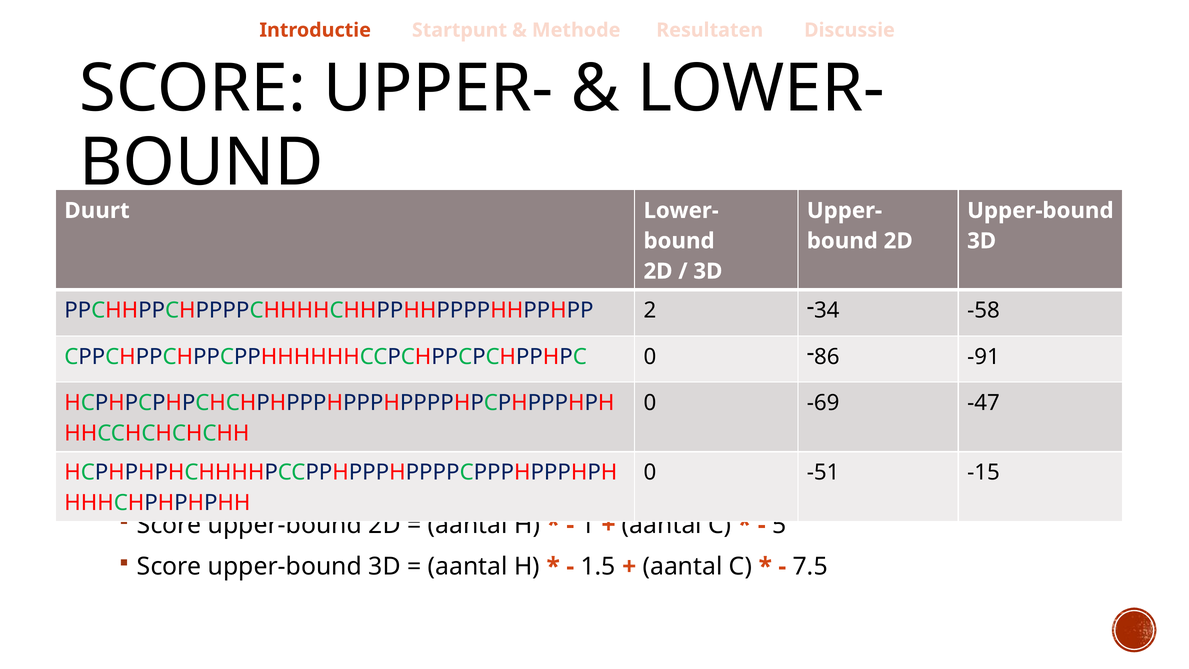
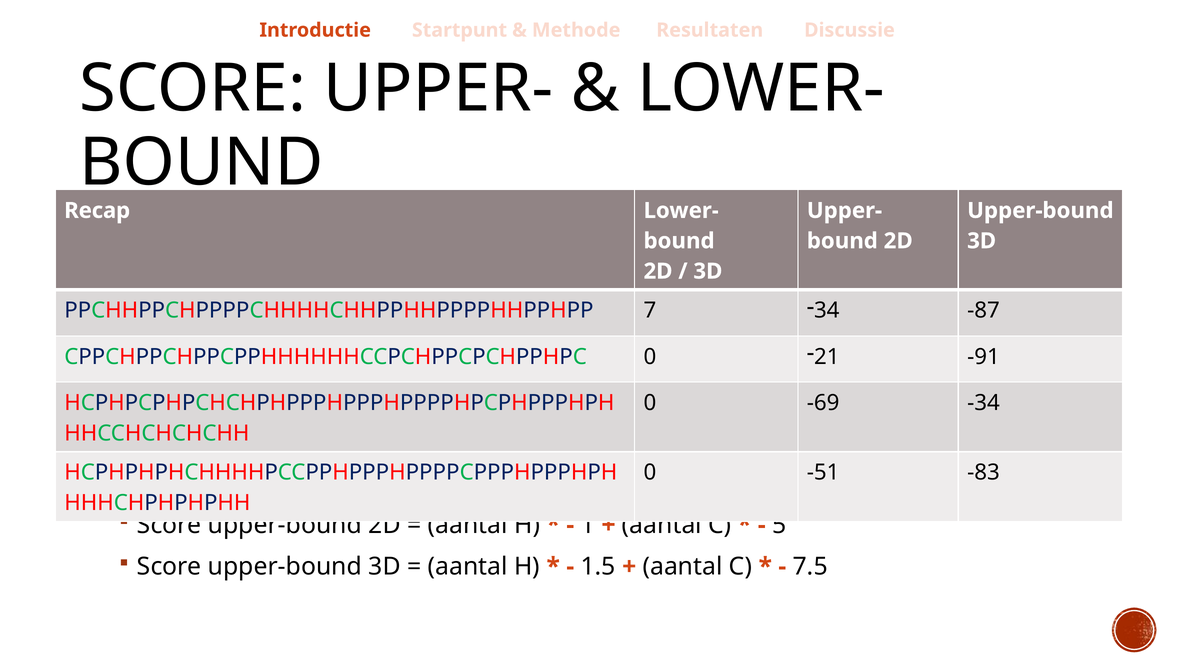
Duurt: Duurt -> Recap (97, 211)
2: 2 -> 7 (650, 310)
-58: -58 -> -87 (983, 310)
86: 86 -> 21 (827, 357)
-47: -47 -> -34 (983, 403)
-15: -15 -> -83 (983, 472)
